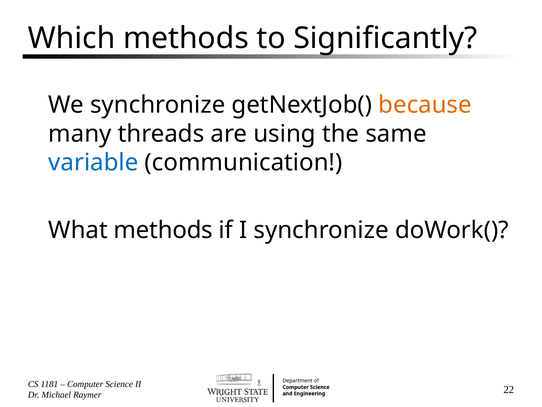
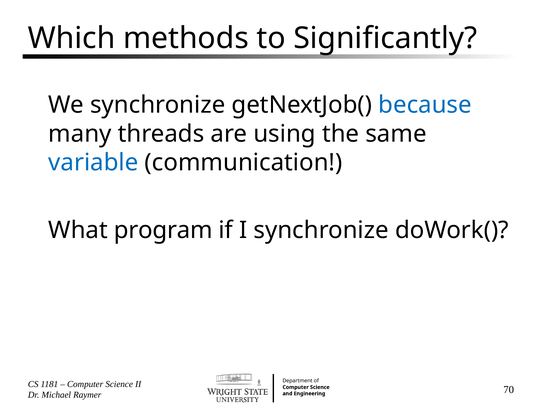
because colour: orange -> blue (425, 105)
What methods: methods -> program (163, 230)
22: 22 -> 70 (509, 389)
